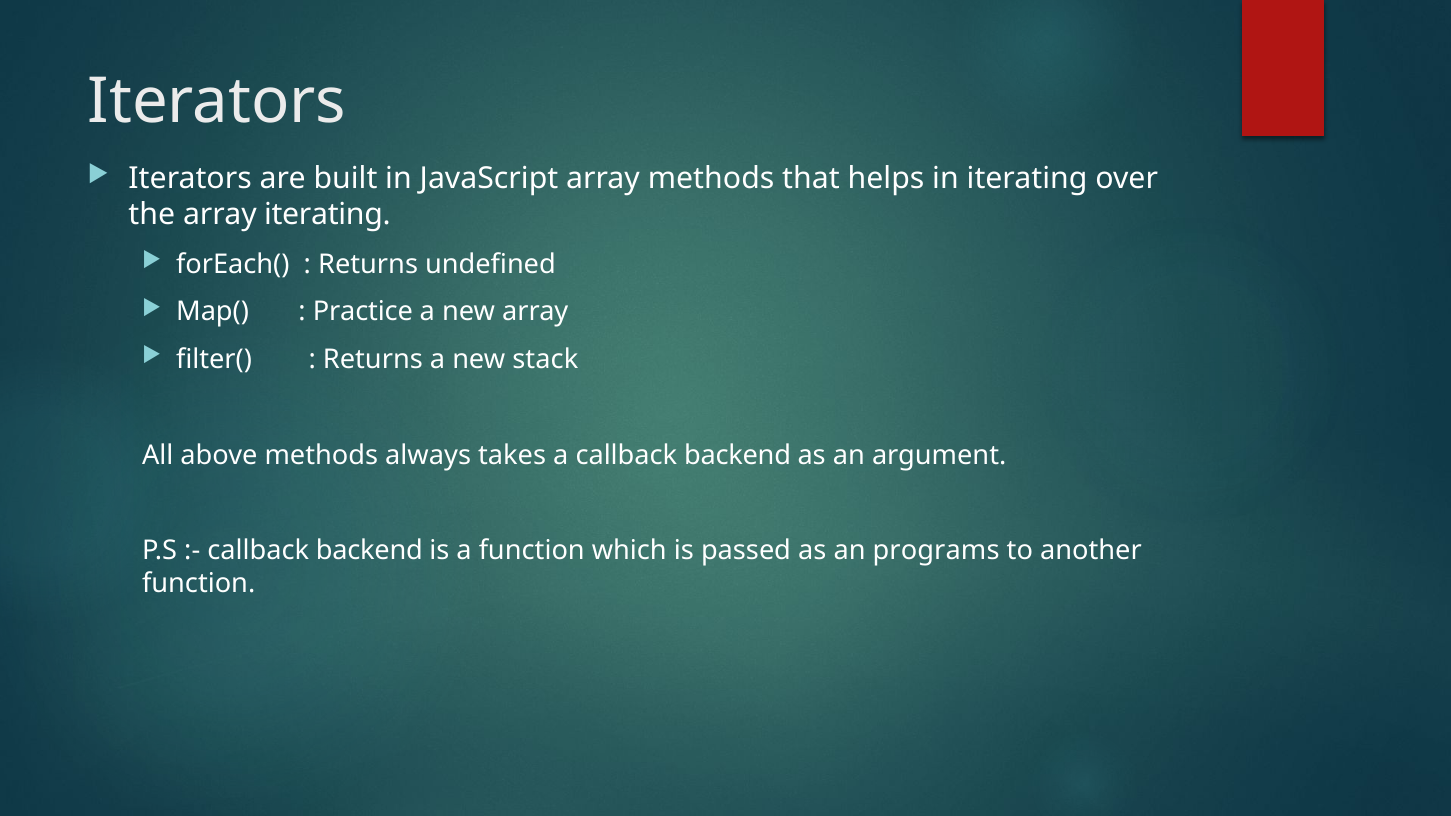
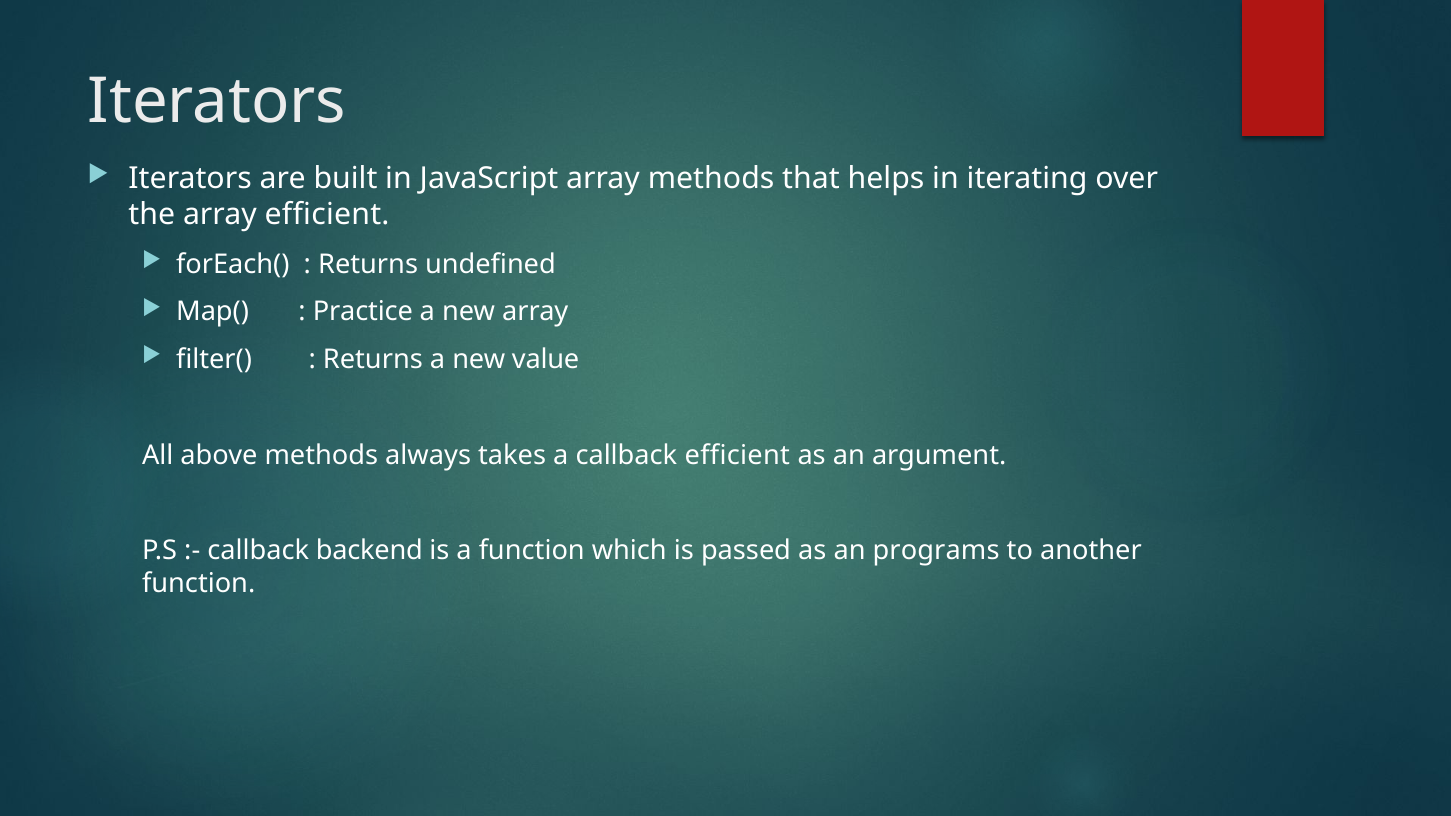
array iterating: iterating -> efficient (327, 215)
stack: stack -> value (546, 360)
a callback backend: backend -> efficient (737, 455)
